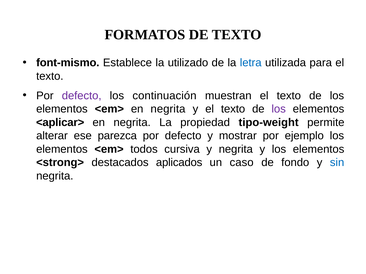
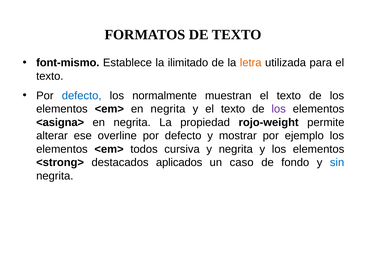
utilizado: utilizado -> ilimitado (188, 63)
letra colour: blue -> orange (251, 63)
defecto colour: purple -> blue (82, 96)
continuación: continuación -> normalmente (165, 96)
<aplicar>: <aplicar> -> <asigna> (60, 123)
tipo-weight: tipo-weight -> rojo-weight (269, 123)
parezca: parezca -> overline (117, 136)
